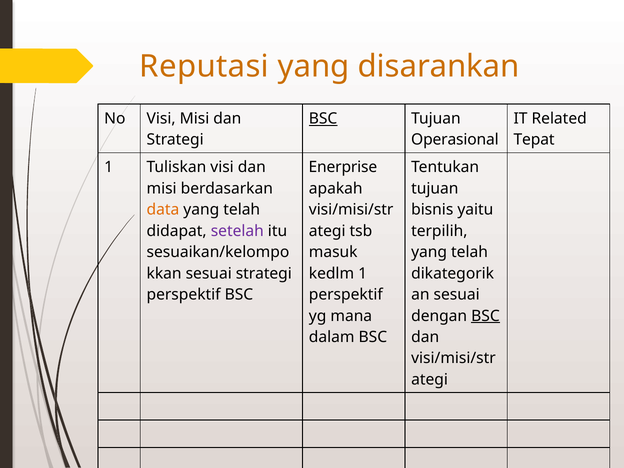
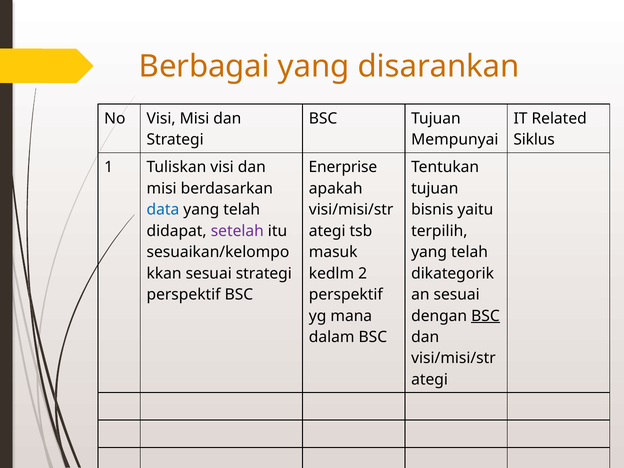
Reputasi: Reputasi -> Berbagai (204, 67)
BSC underline: present -> none (323, 119)
Operasional: Operasional -> Mempunyai (455, 140)
Tepat: Tepat -> Siklus (534, 140)
data colour: orange -> blue (163, 210)
kedlm 1: 1 -> 2 (363, 273)
